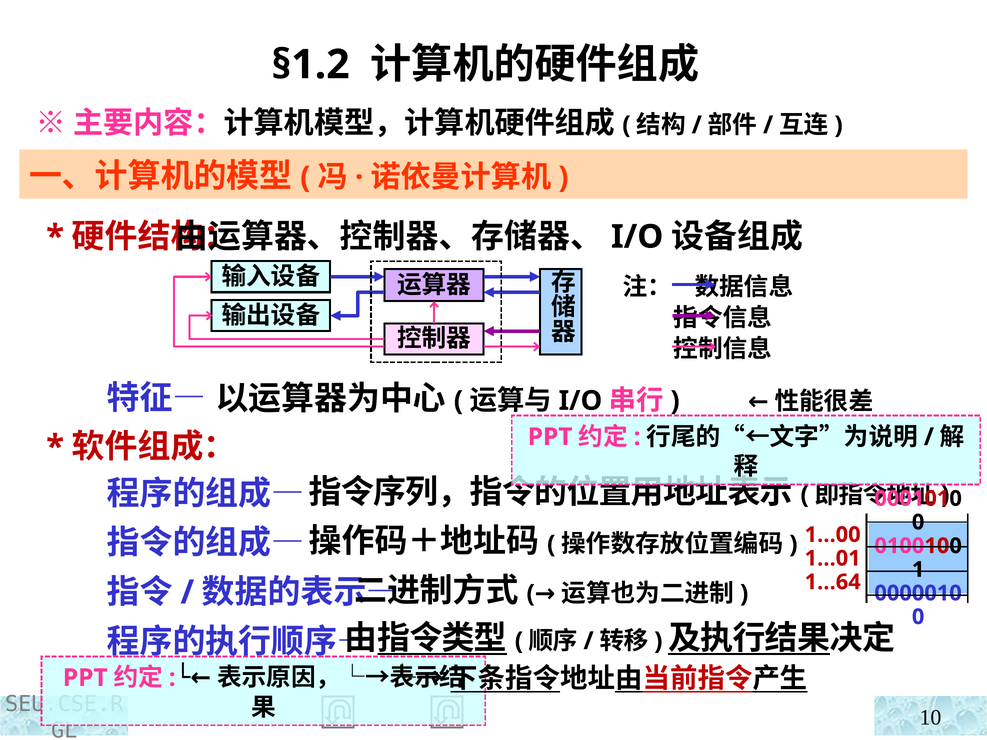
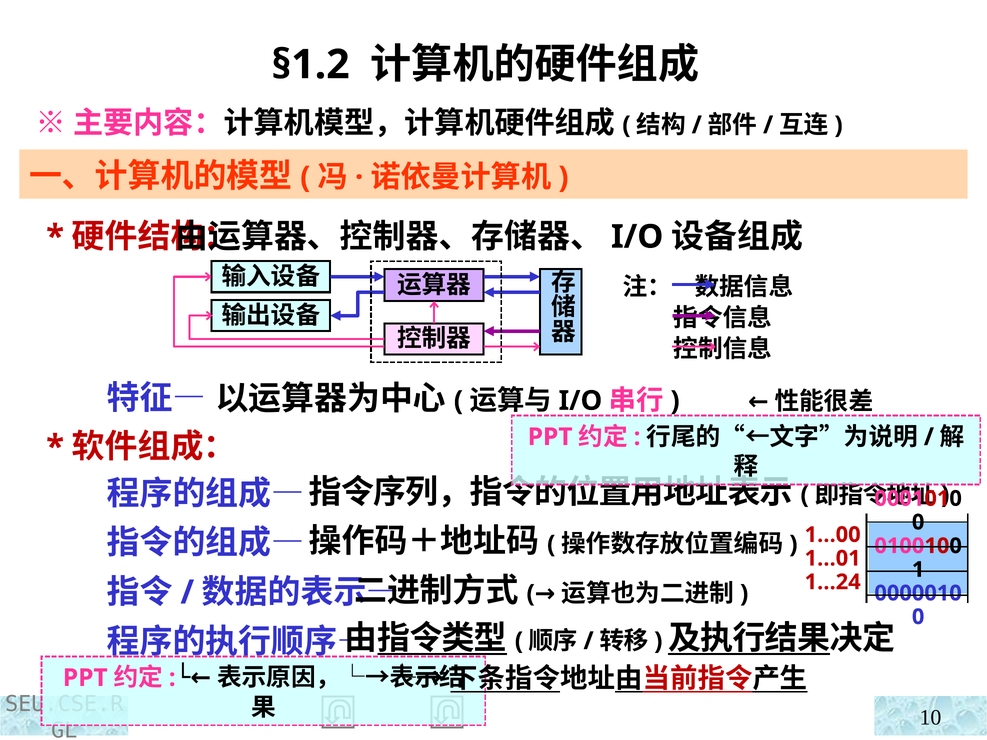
1…64: 1…64 -> 1…24 (833, 582)
